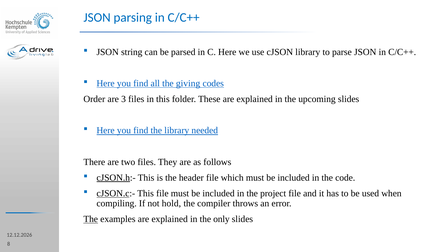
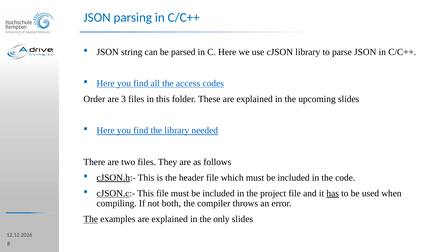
giving: giving -> access (188, 83)
has underline: none -> present (333, 193)
hold: hold -> both (171, 203)
